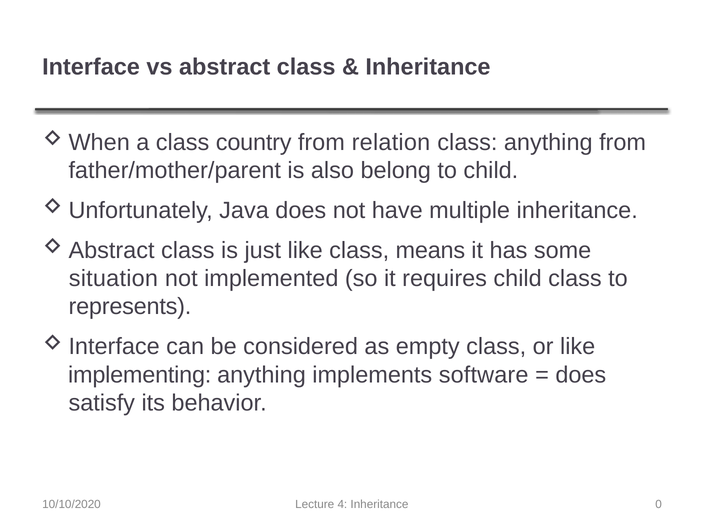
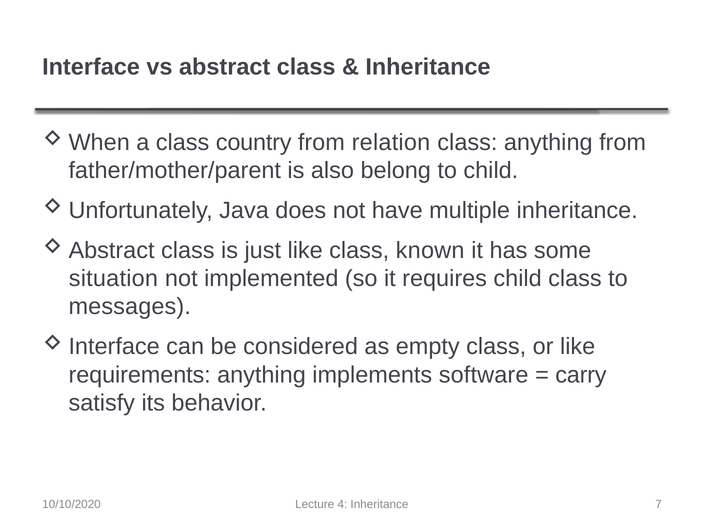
means: means -> known (430, 250)
represents: represents -> messages (130, 307)
implementing: implementing -> requirements (140, 375)
does: does -> carry (581, 375)
0: 0 -> 7 (659, 504)
